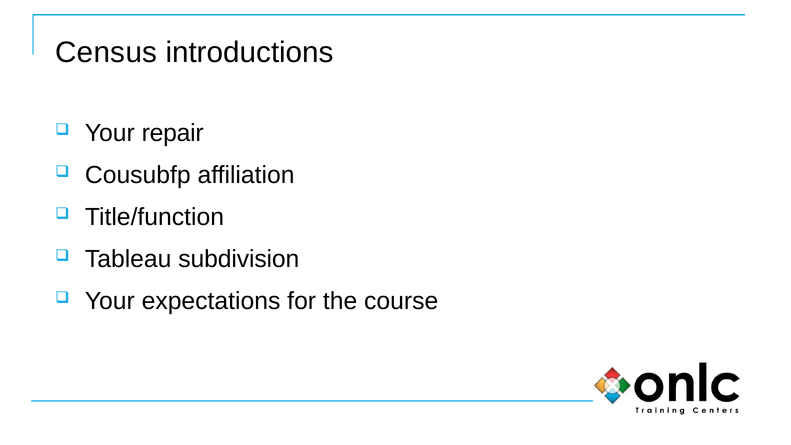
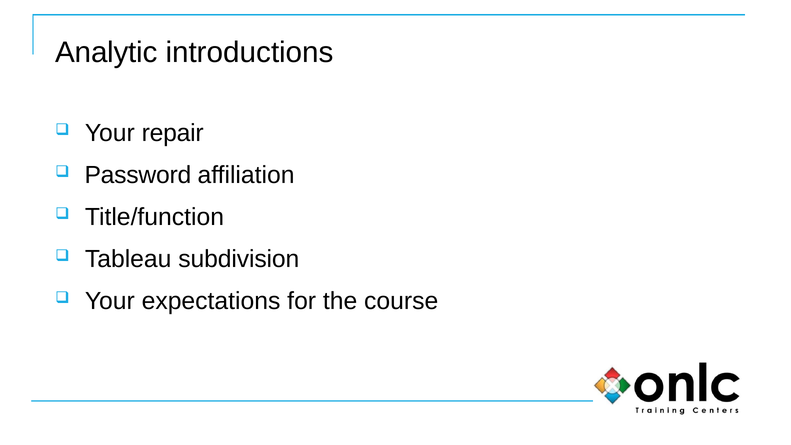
Census: Census -> Analytic (106, 52)
Cousubfp: Cousubfp -> Password (138, 175)
